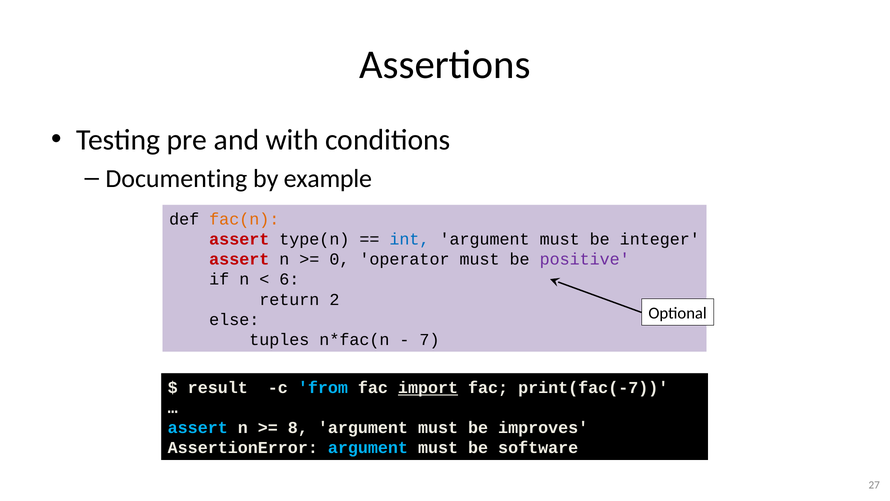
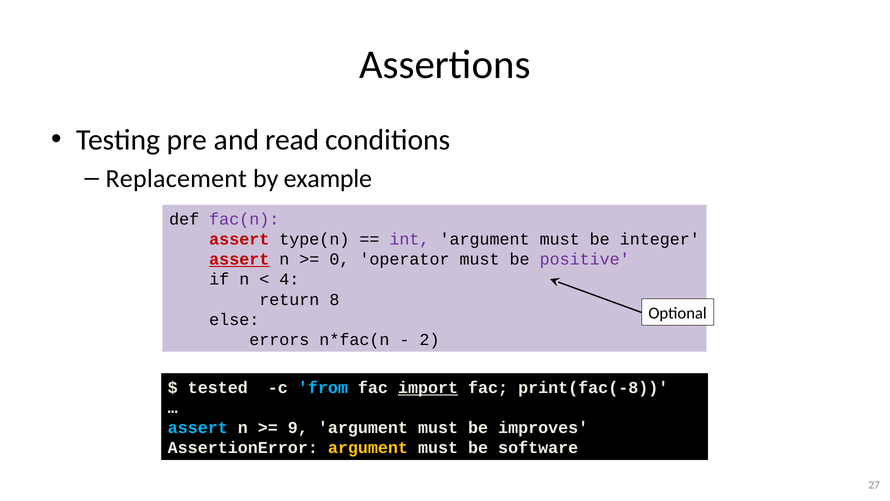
with: with -> read (292, 140)
Documenting: Documenting -> Replacement (176, 178)
fac(n colour: orange -> purple (244, 219)
int colour: blue -> purple (409, 239)
assert underline: none -> present (239, 259)
6: 6 -> 4 (289, 279)
2: 2 -> 8 (334, 299)
tuples: tuples -> errors (279, 339)
7: 7 -> 2 (430, 339)
result: result -> tested (218, 387)
print(fac(-7: print(fac(-7 -> print(fac(-8 (593, 387)
8: 8 -> 9 (298, 427)
argument colour: light blue -> yellow (368, 447)
